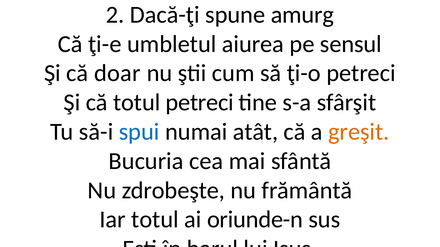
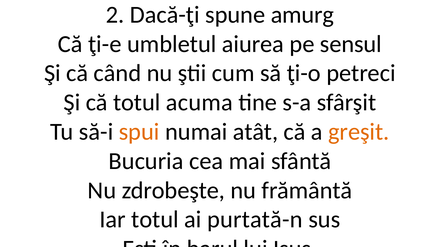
doar: doar -> când (117, 73)
totul petreci: petreci -> acuma (199, 103)
spui colour: blue -> orange (139, 132)
oriunde-n: oriunde-n -> purtată-n (255, 220)
